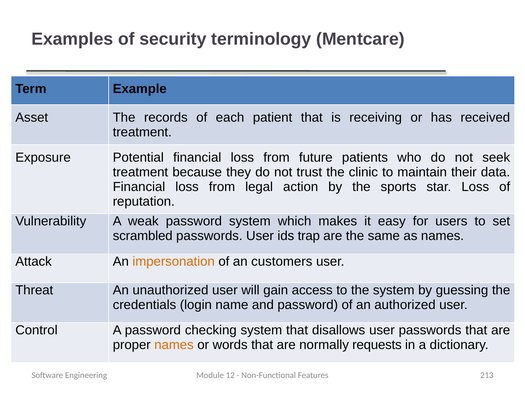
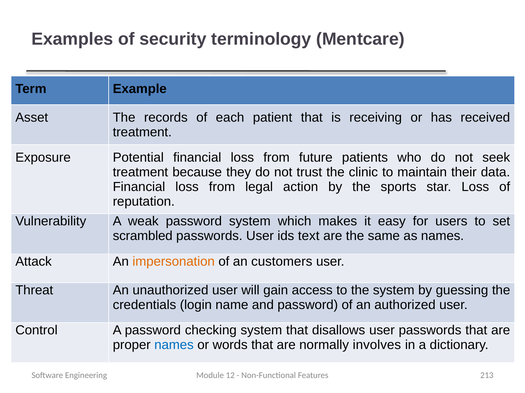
trap: trap -> text (309, 236)
names colour: orange -> blue (174, 346)
requests: requests -> involves (377, 346)
